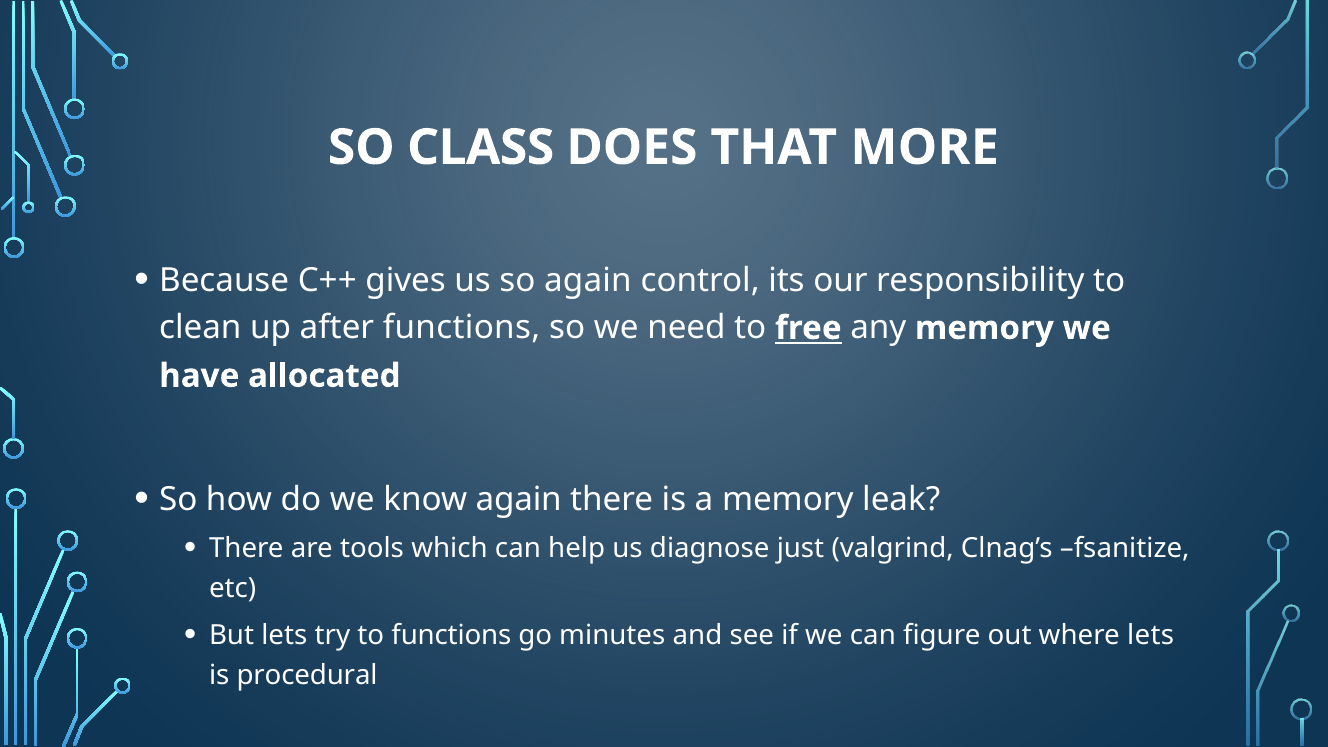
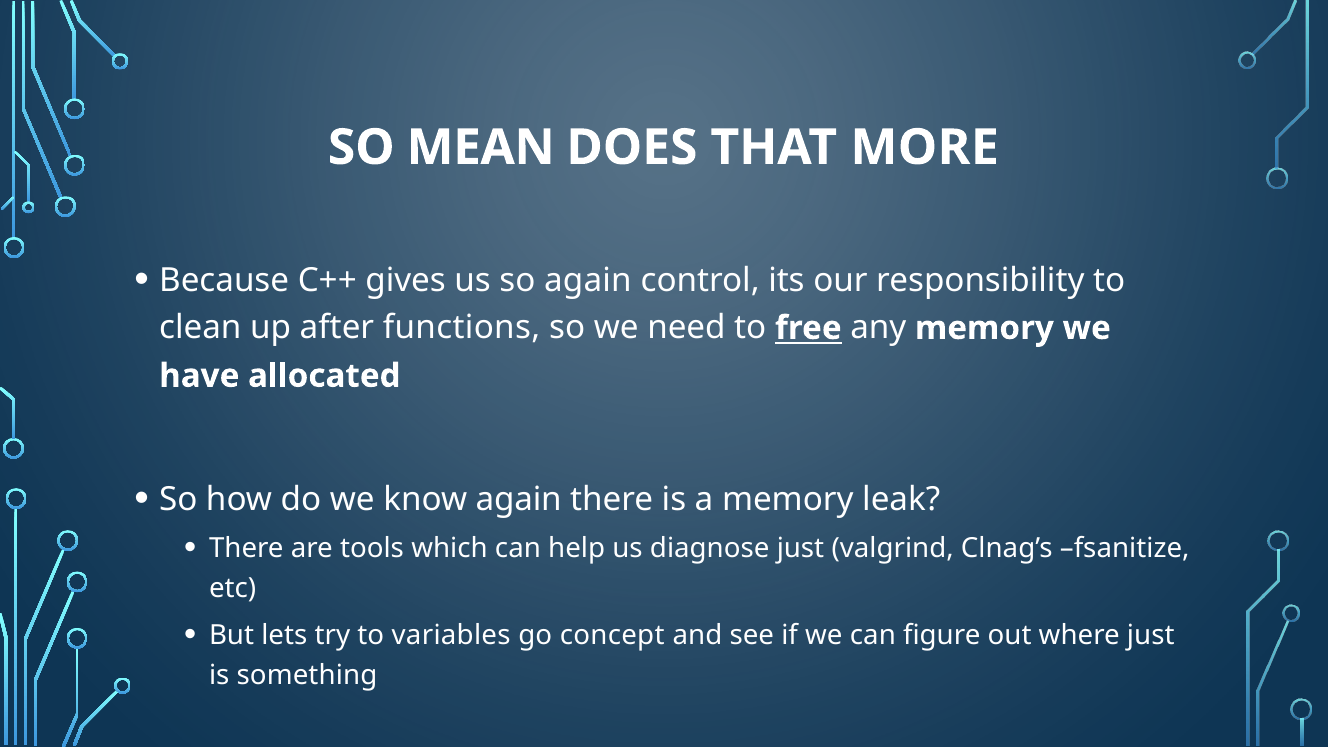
CLASS: CLASS -> MEAN (481, 148)
to functions: functions -> variables (451, 635)
minutes: minutes -> concept (612, 635)
where lets: lets -> just (1151, 635)
procedural: procedural -> something (307, 675)
